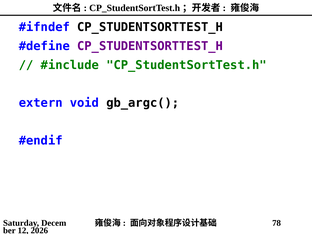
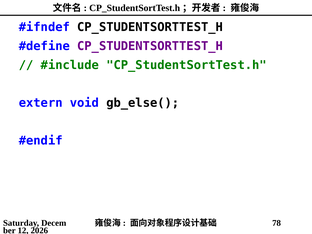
gb_argc(: gb_argc( -> gb_else( (143, 103)
